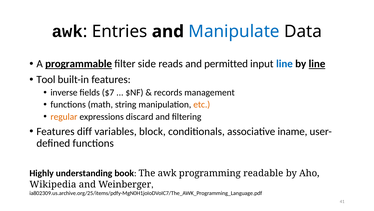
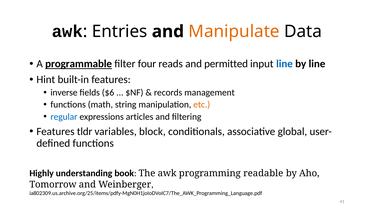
Manipulate colour: blue -> orange (234, 31)
side: side -> four (147, 64)
line underline: present -> none (317, 64)
Tool: Tool -> Hint (46, 79)
$7: $7 -> $6 (108, 92)
regular colour: orange -> blue (64, 116)
discard: discard -> articles (140, 116)
diff: diff -> tldr (85, 131)
iname: iname -> global (292, 131)
Wikipedia: Wikipedia -> Tomorrow (53, 184)
